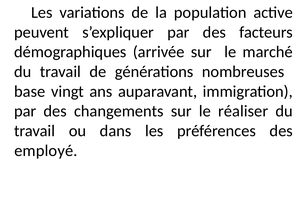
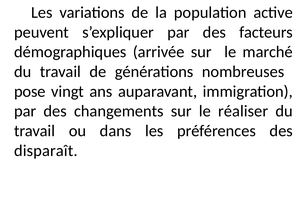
base: base -> pose (30, 91)
employé: employé -> disparaît (46, 151)
